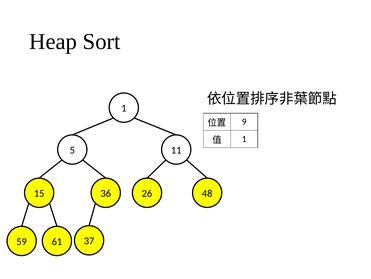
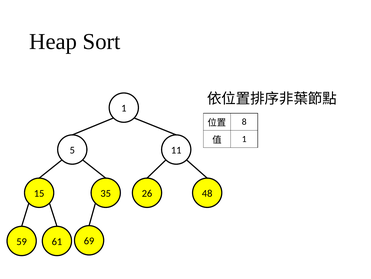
9: 9 -> 8 (244, 122)
36: 36 -> 35 (106, 193)
37: 37 -> 69 (89, 240)
